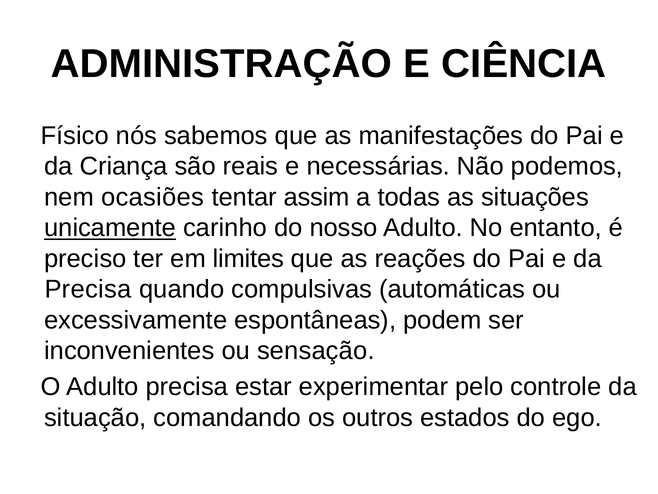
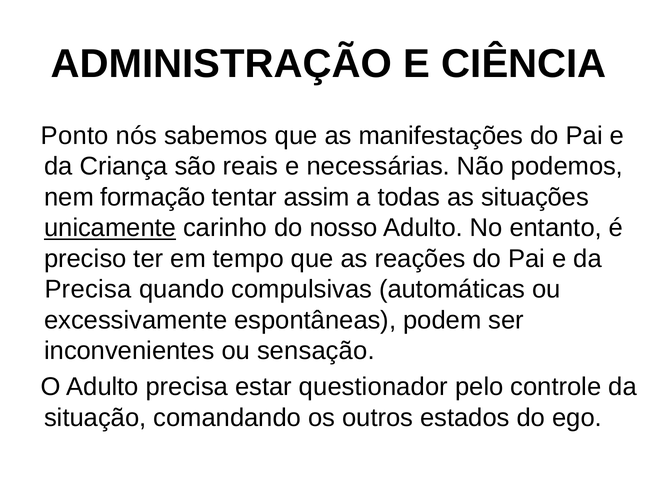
Físico: Físico -> Ponto (75, 136)
ocasiões: ocasiões -> formação (153, 197)
limites: limites -> tempo (248, 258)
experimentar: experimentar -> questionador (373, 387)
